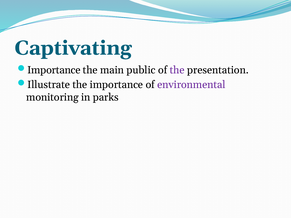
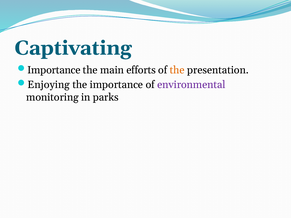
public: public -> efforts (141, 70)
the colour: purple -> orange (177, 70)
Illustrate: Illustrate -> Enjoying (49, 85)
